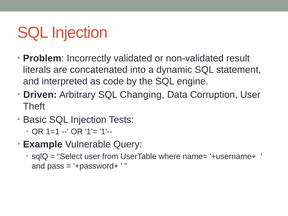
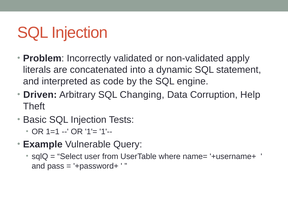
result: result -> apply (238, 58)
Corruption User: User -> Help (250, 95)
